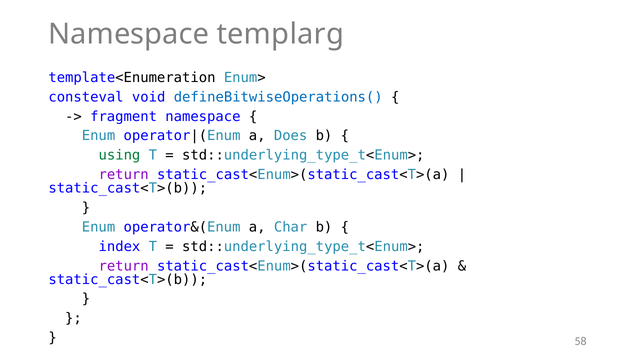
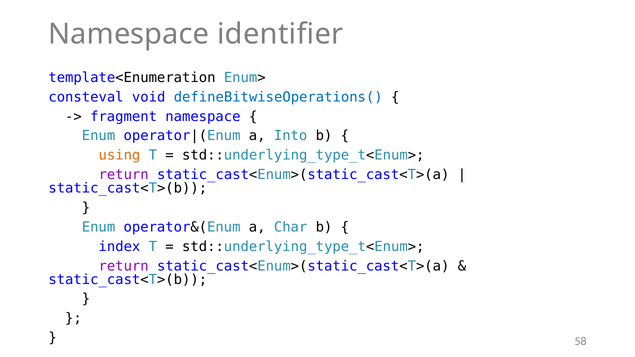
templarg: templarg -> identifier (280, 34)
Does: Does -> Into (291, 136)
using colour: green -> orange (119, 155)
